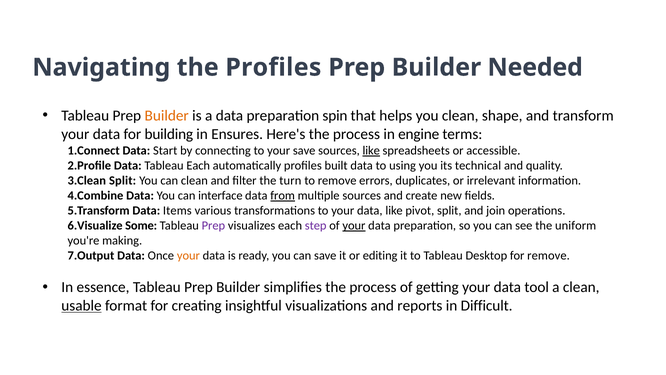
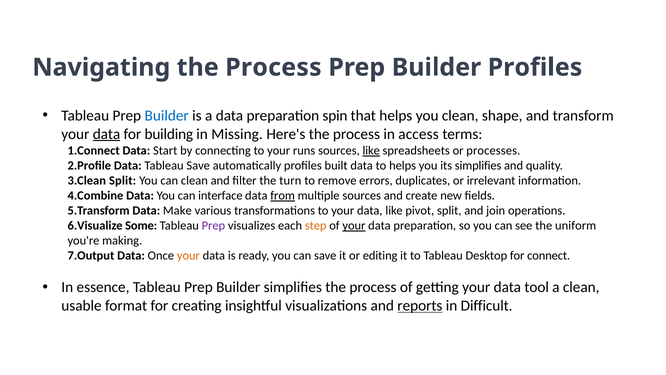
Navigating the Profiles: Profiles -> Process (273, 67)
Builder Needed: Needed -> Profiles (535, 67)
Builder colour: orange -> blue (167, 116)
data underline: none -> present (107, 134)
Ensures: Ensures -> Missing (237, 134)
engine: engine -> access (419, 134)
your save: save -> runs (304, 150)
accessible: accessible -> processes (493, 150)
Tableau Each: Each -> Save (198, 165)
to using: using -> helps (403, 165)
its technical: technical -> simplifies (478, 165)
Items: Items -> Make (177, 210)
step colour: purple -> orange (316, 225)
for remove: remove -> connect (549, 255)
usable underline: present -> none (82, 305)
reports underline: none -> present (420, 305)
